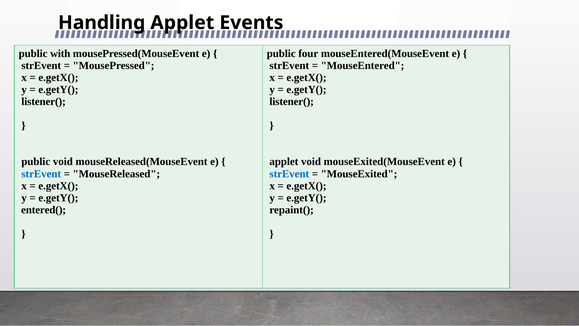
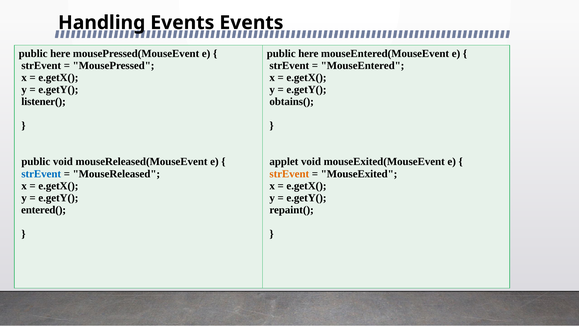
Handling Applet: Applet -> Events (182, 23)
with: with -> here (60, 53)
four: four -> here (308, 53)
listener(: listener( -> obtains( (292, 101)
strEvent colour: blue -> orange (289, 174)
